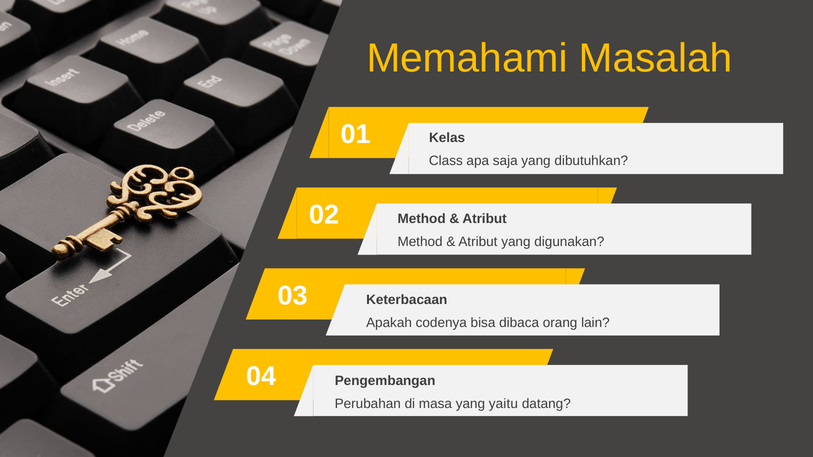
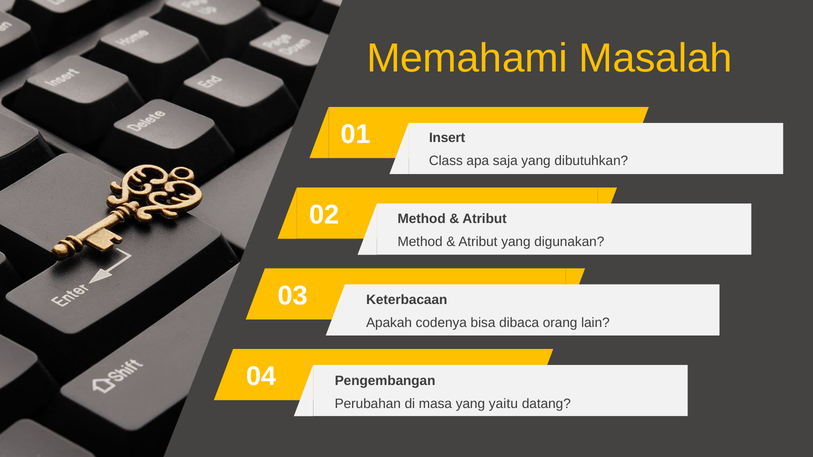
Kelas: Kelas -> Insert (447, 138)
